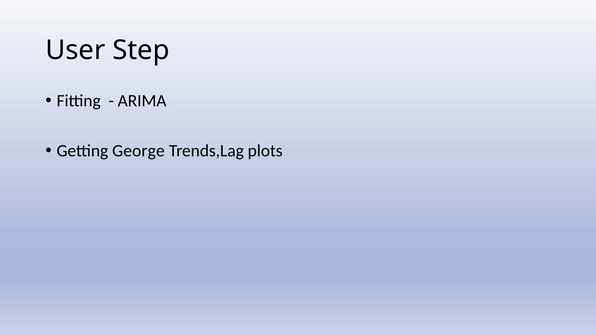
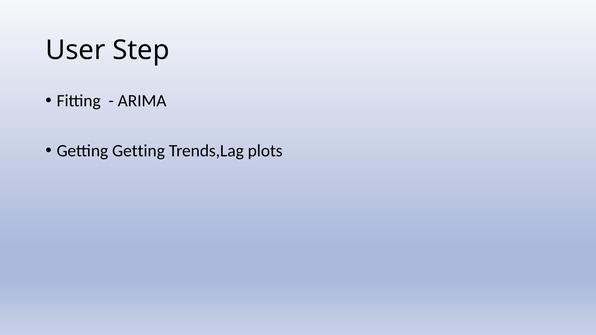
Getting George: George -> Getting (139, 151)
